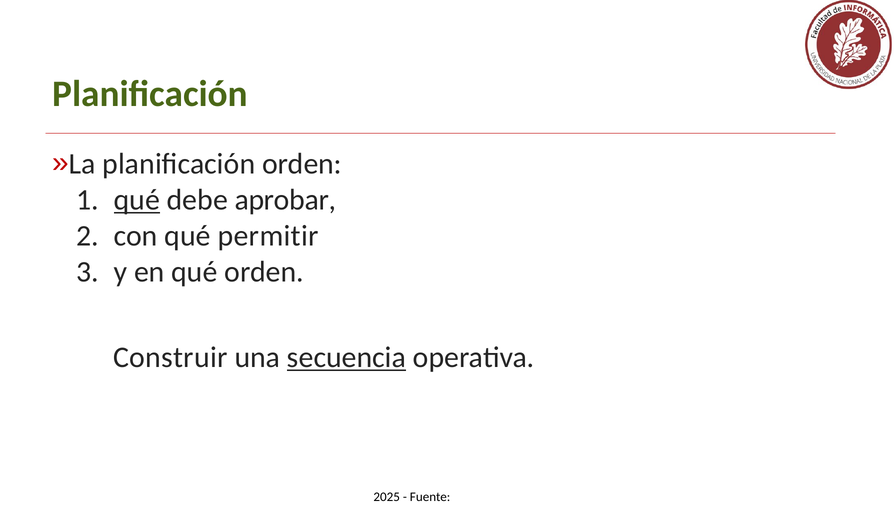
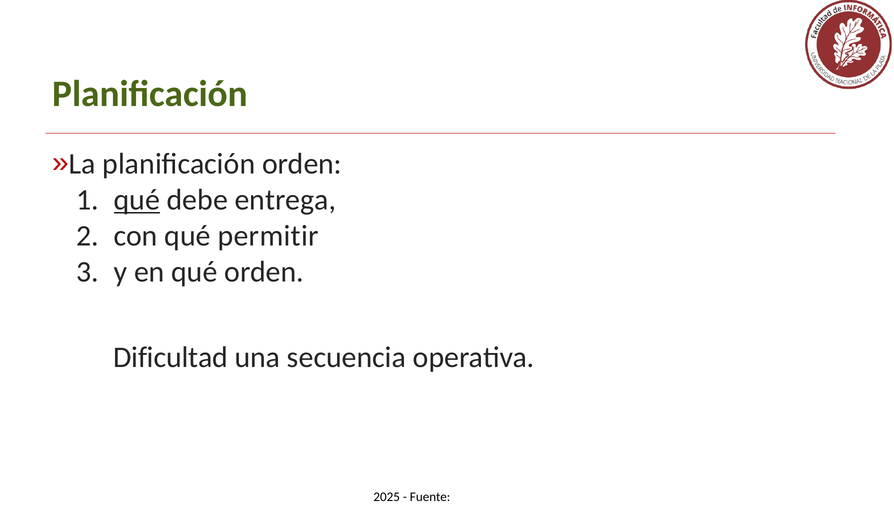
aprobar: aprobar -> entrega (285, 200)
Construir: Construir -> Dificultad (171, 357)
secuencia underline: present -> none (347, 357)
